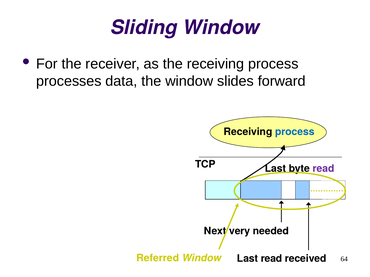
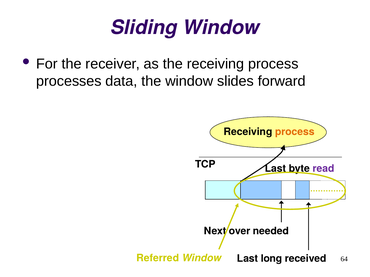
process colour: blue -> orange (295, 132)
very: very -> over (240, 231)
Last read: read -> long (271, 259)
